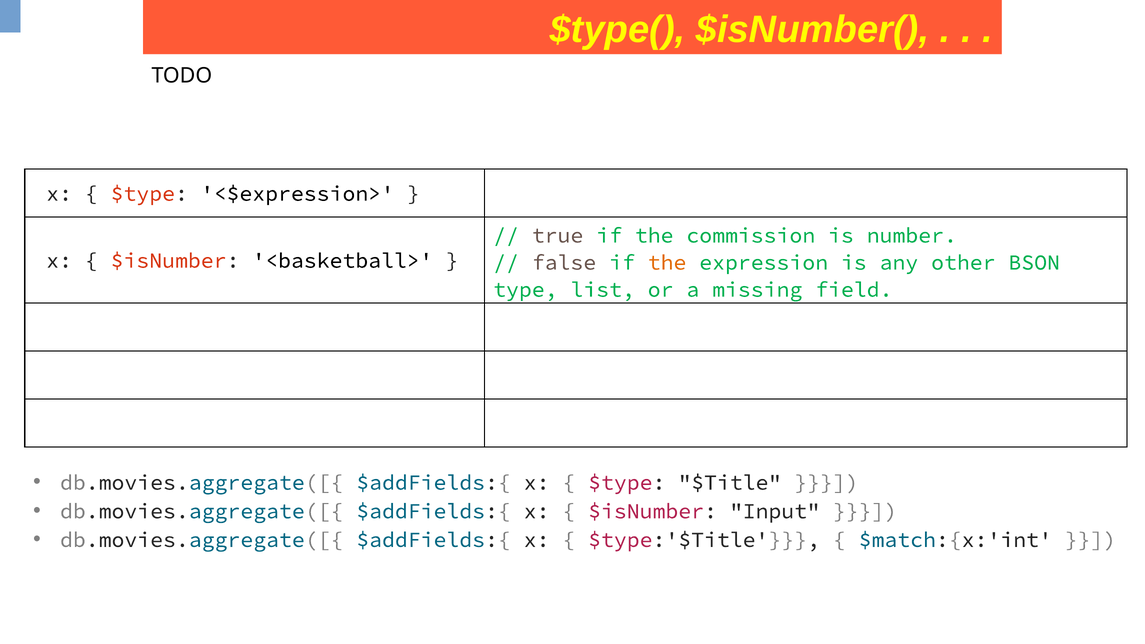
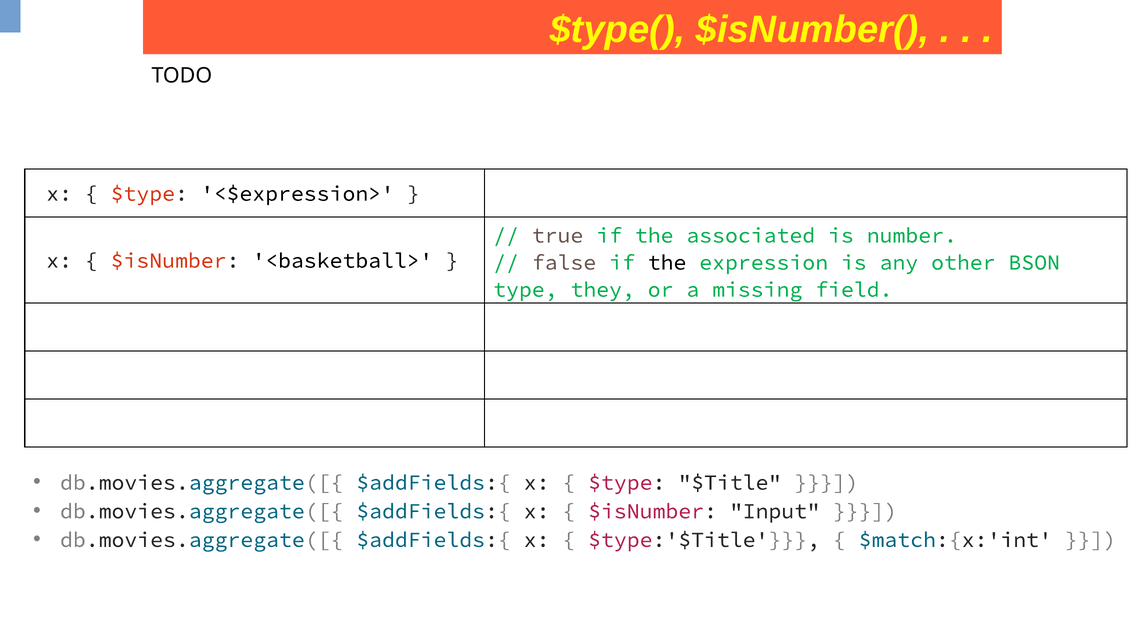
commission: commission -> associated (751, 235)
the colour: orange -> black (667, 263)
list: list -> they (603, 290)
